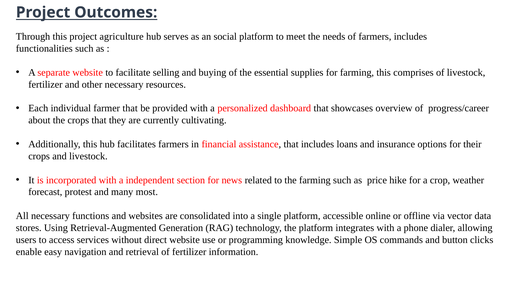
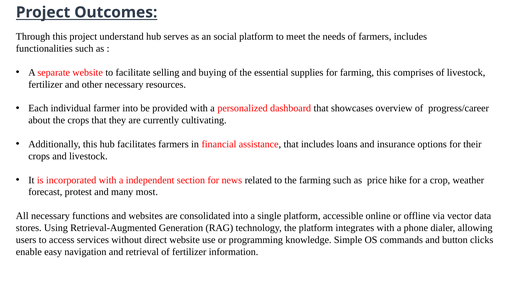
agriculture: agriculture -> understand (122, 37)
farmer that: that -> into (130, 108)
